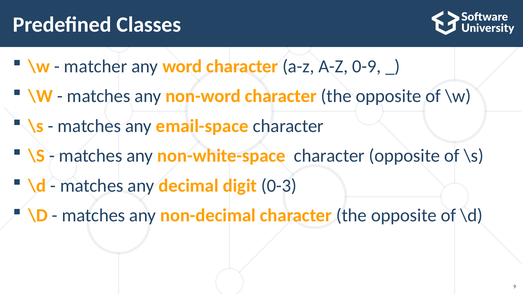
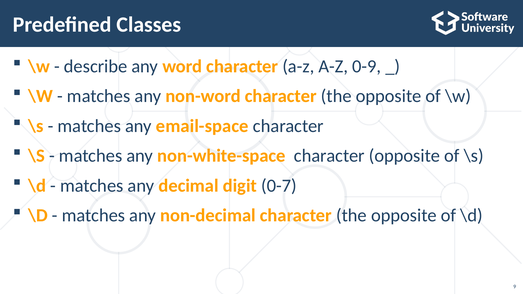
matcher: matcher -> describe (96, 66)
0-3: 0-3 -> 0-7 (279, 186)
